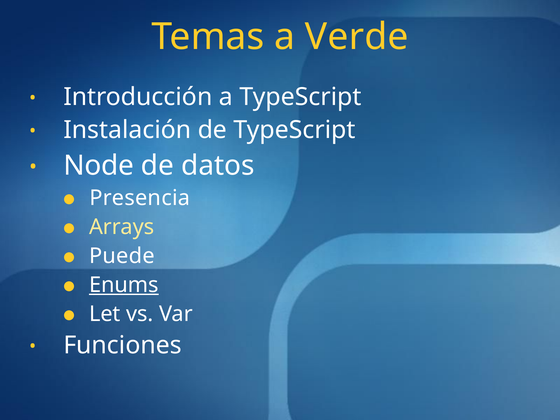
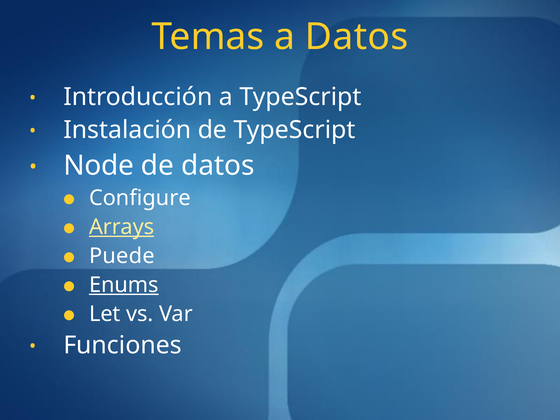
a Verde: Verde -> Datos (357, 37)
Presencia: Presencia -> Configure (140, 198)
Arrays underline: none -> present (122, 227)
